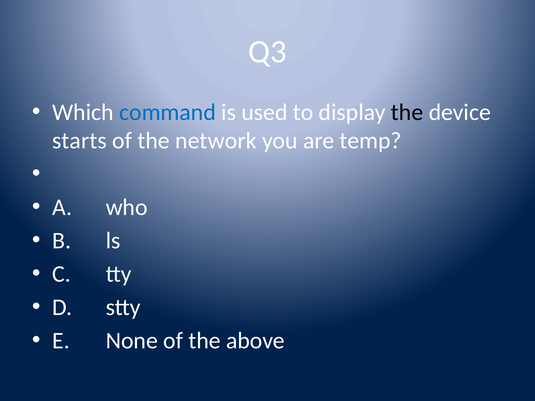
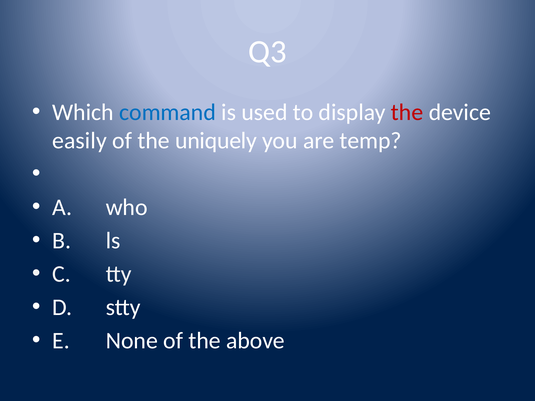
the colour: black -> red (407, 112)
starts: starts -> easily (79, 141)
network: network -> uniquely (216, 141)
